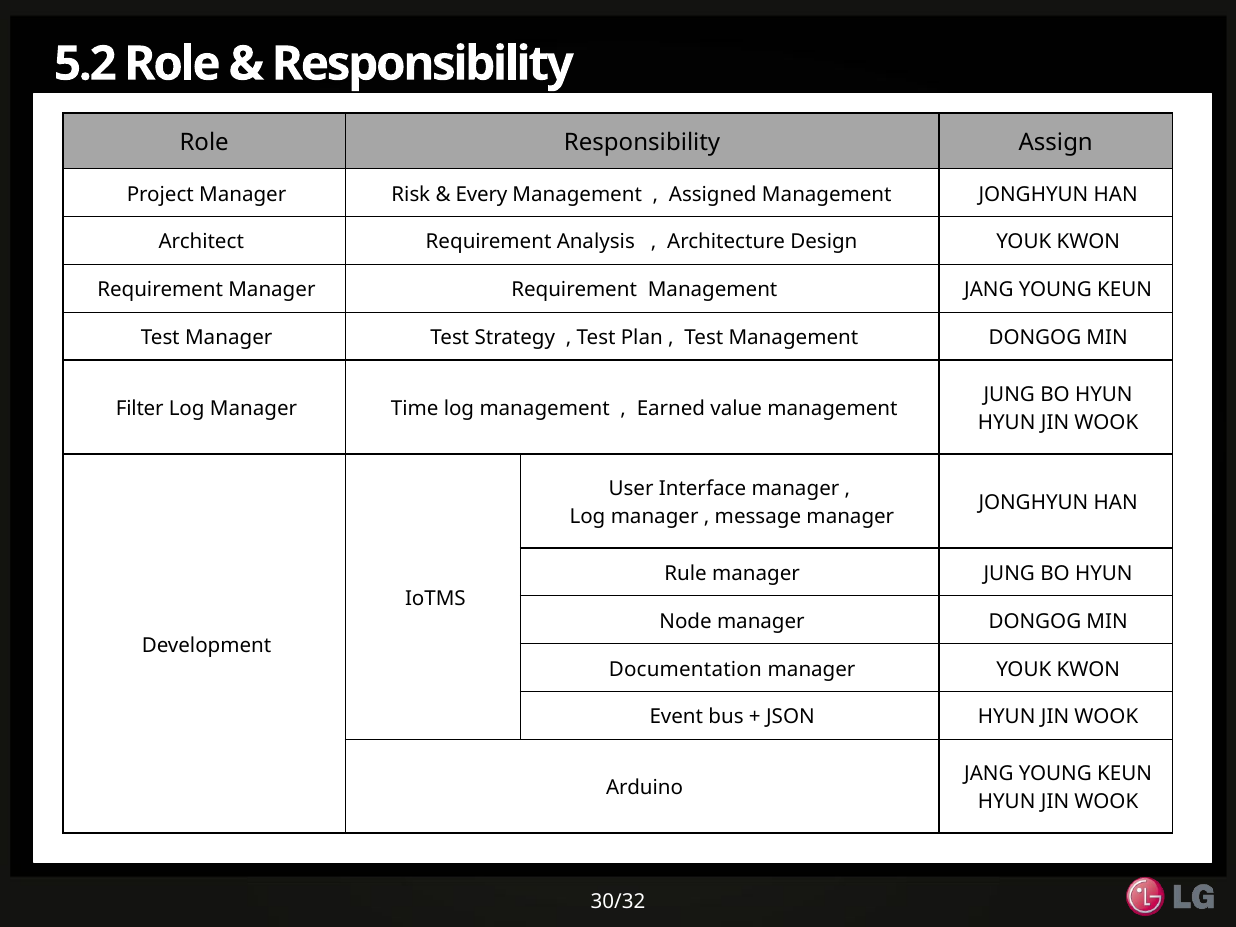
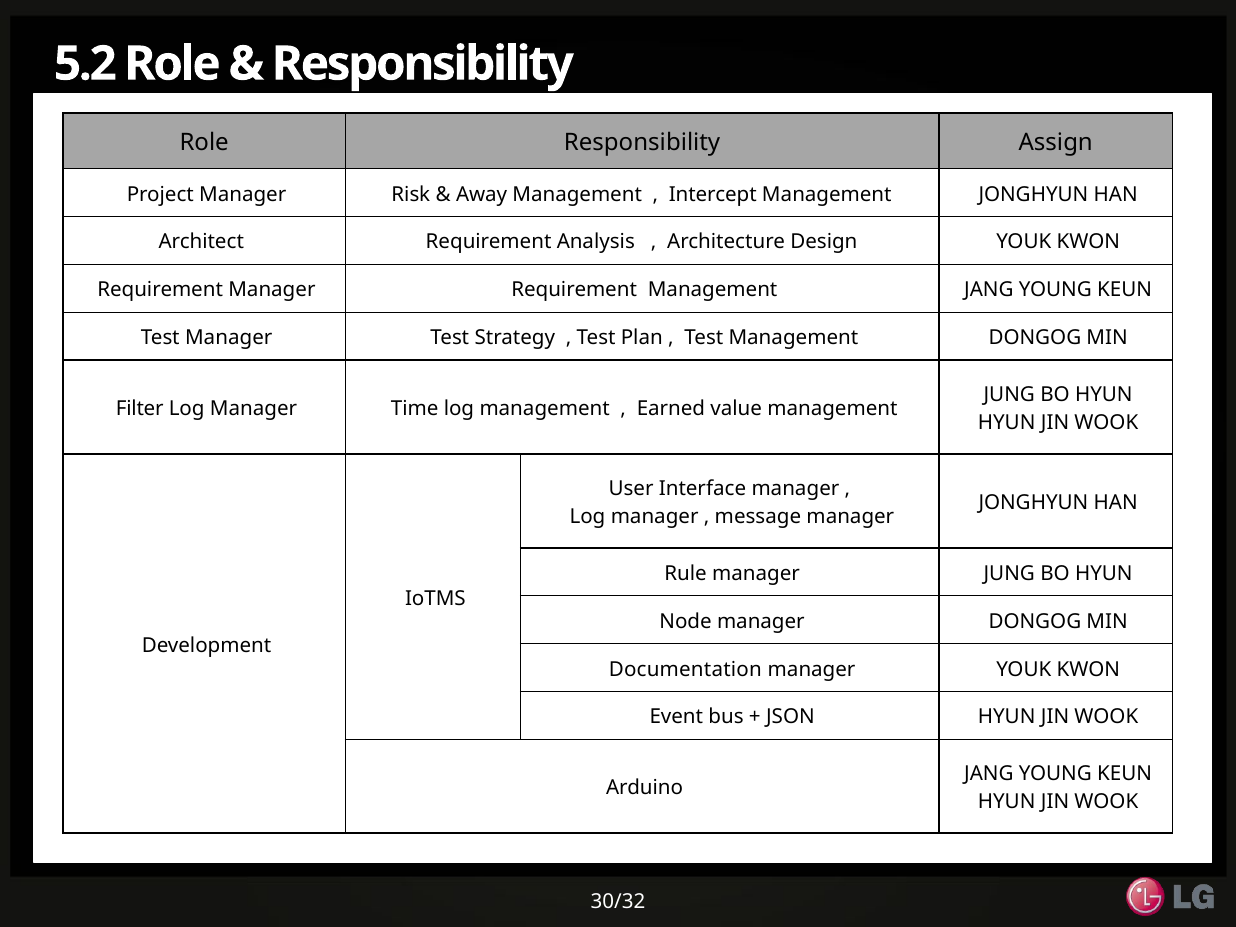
Every: Every -> Away (482, 194)
Assigned: Assigned -> Intercept (713, 194)
